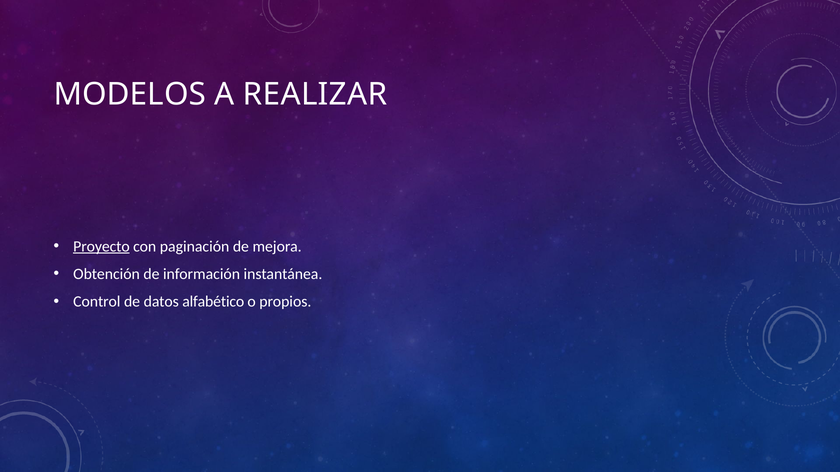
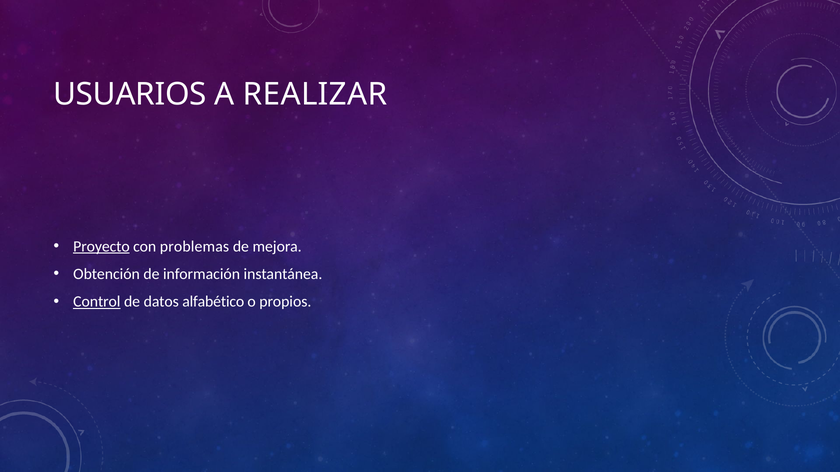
MODELOS: MODELOS -> USUARIOS (130, 94)
paginación: paginación -> problemas (195, 247)
Control underline: none -> present (97, 302)
